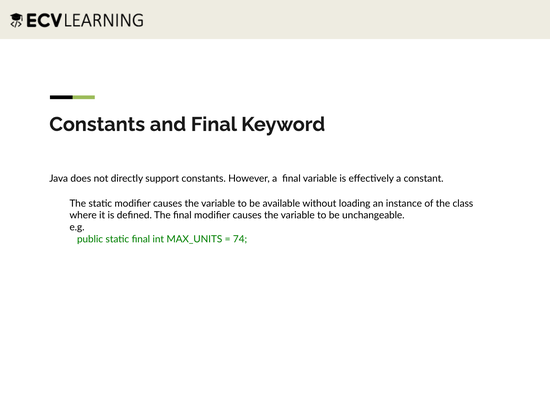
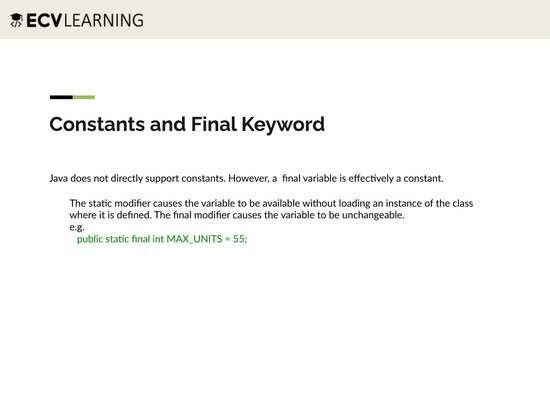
74: 74 -> 55 (240, 239)
